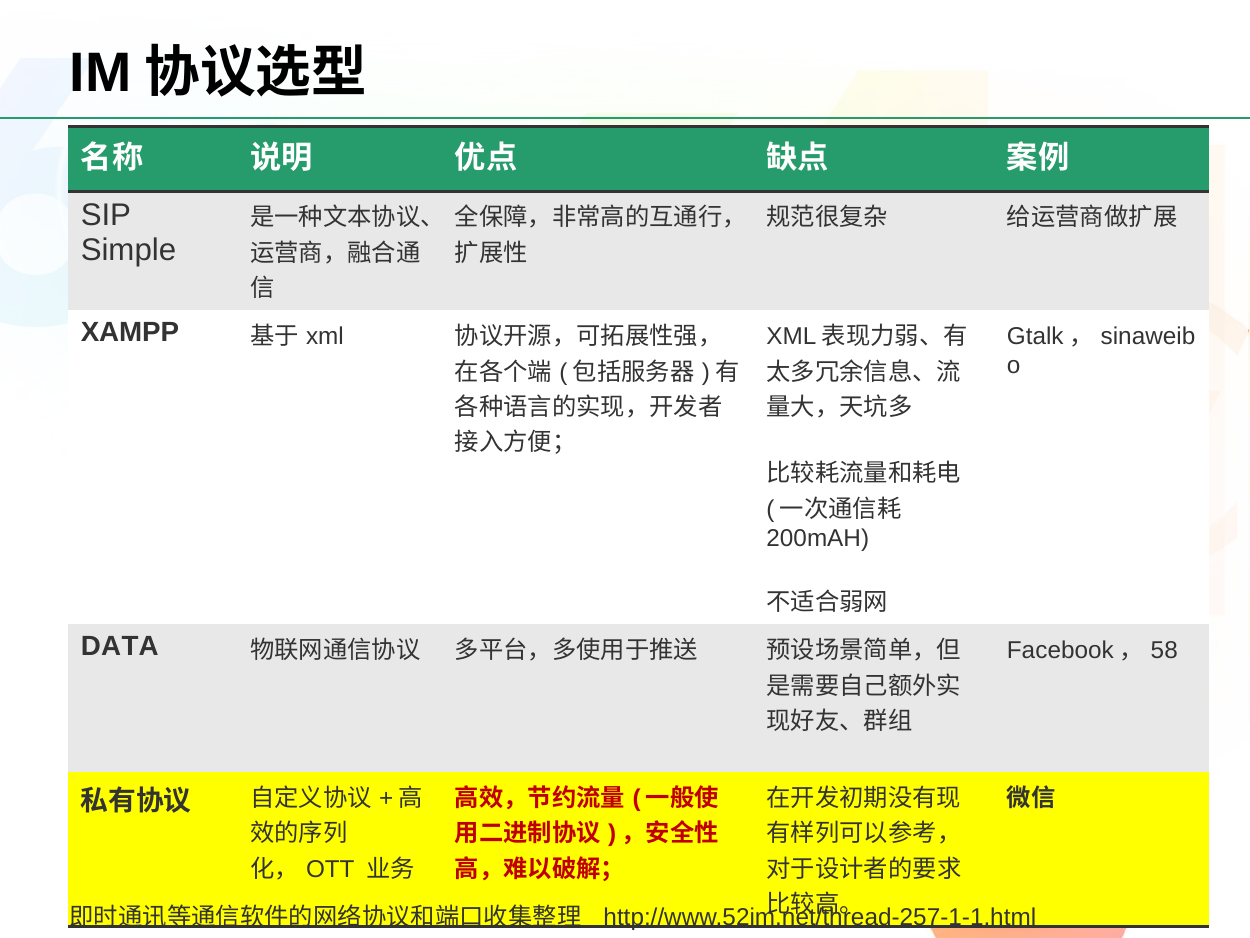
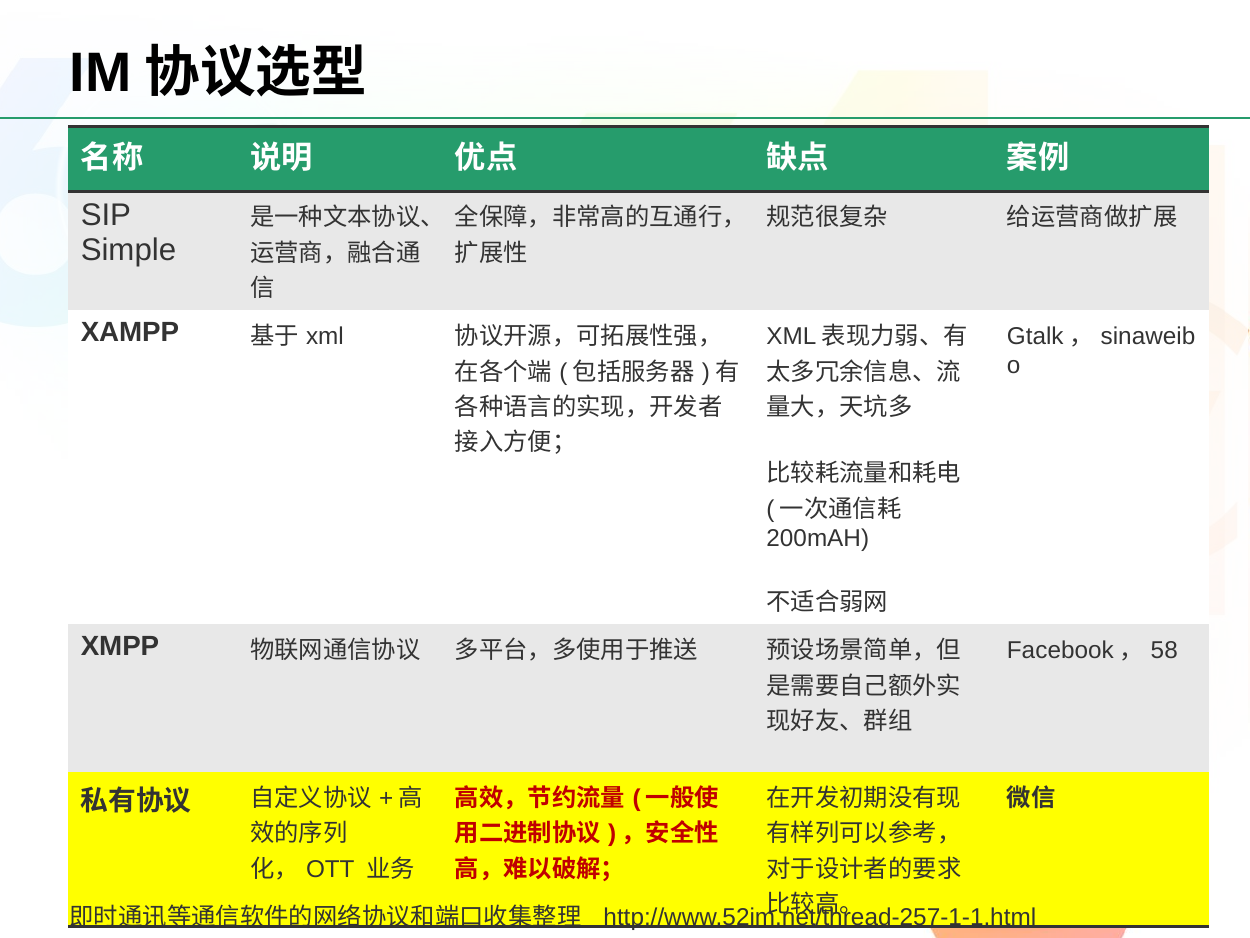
DATA: DATA -> XMPP (120, 646)
